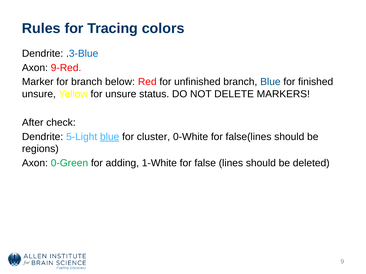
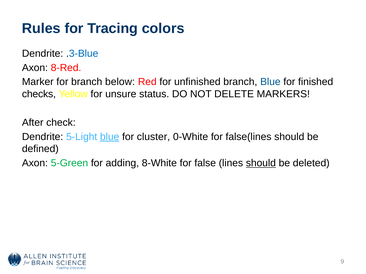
9-Red: 9-Red -> 8-Red (66, 68)
unsure: unsure -> checks (39, 94)
regions: regions -> defined (40, 149)
0-Green: 0-Green -> 5-Green (69, 163)
1-White: 1-White -> 8-White (159, 163)
should underline: none -> present (261, 163)
